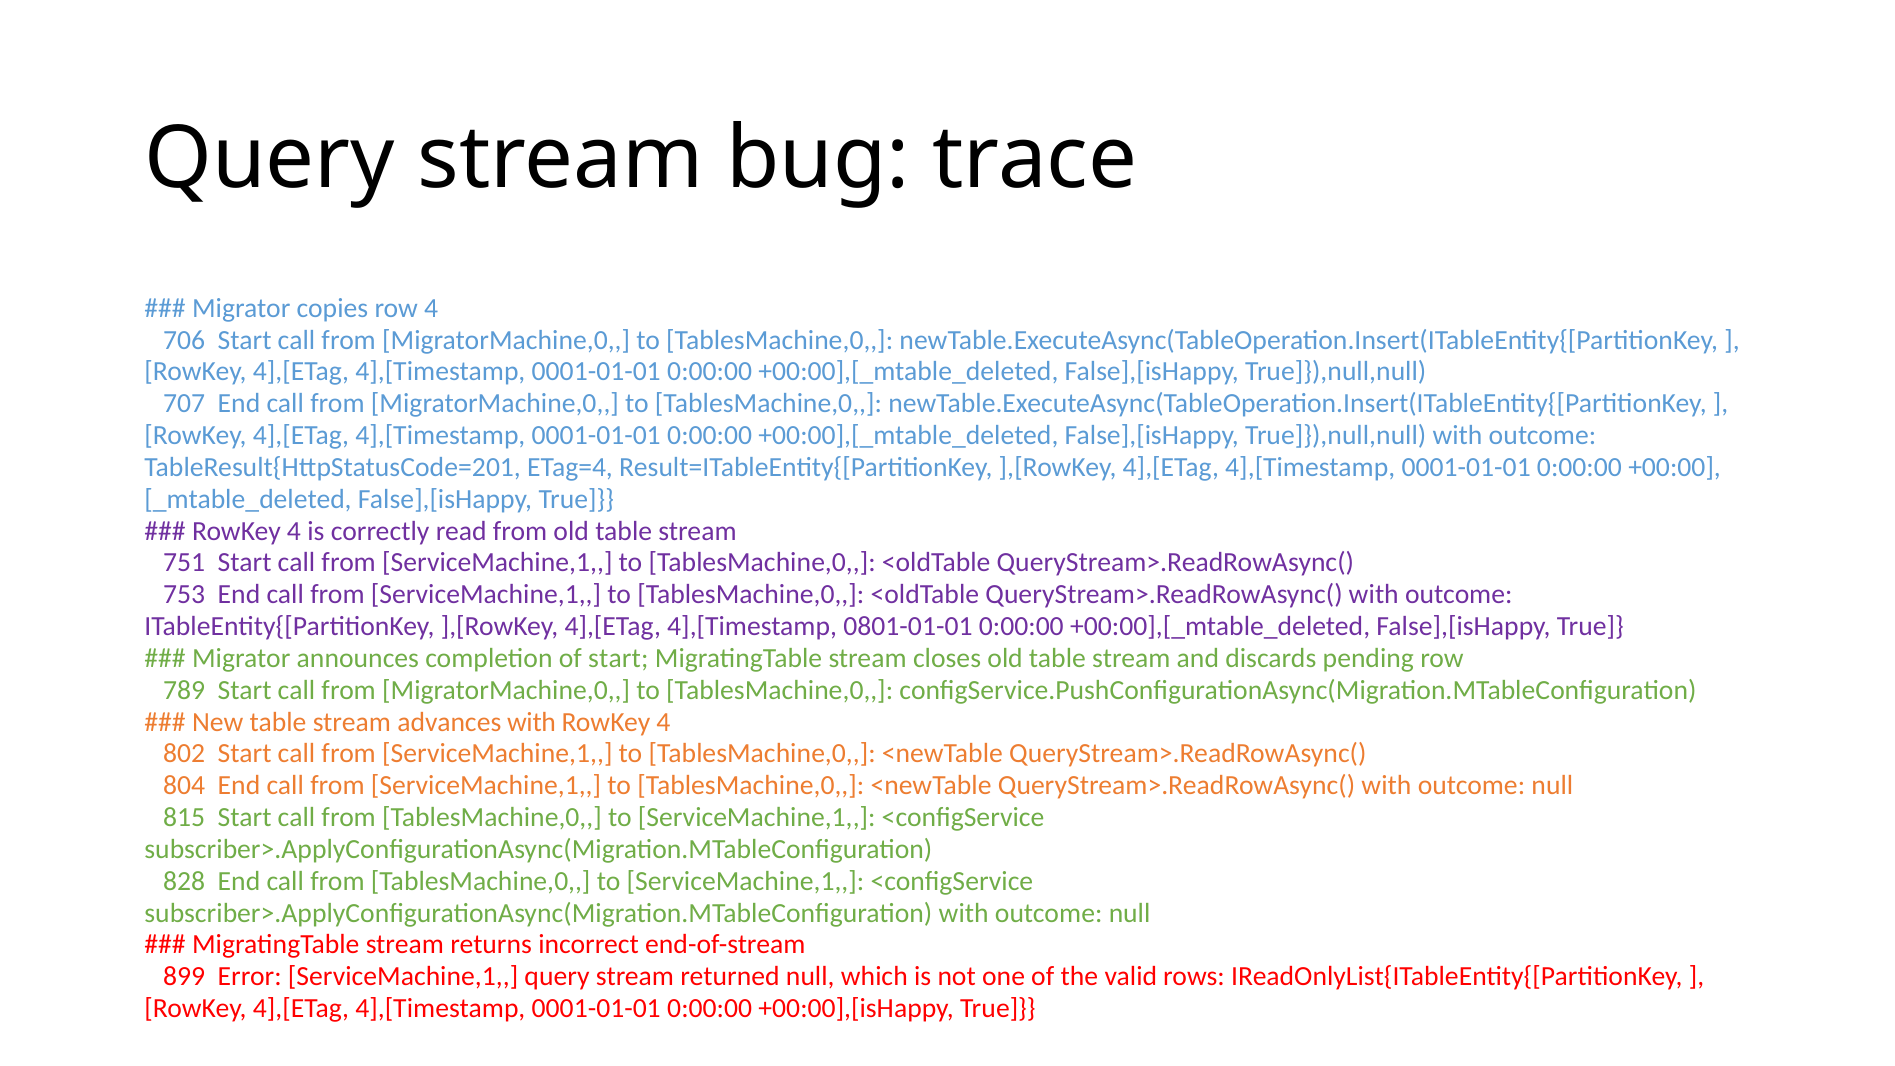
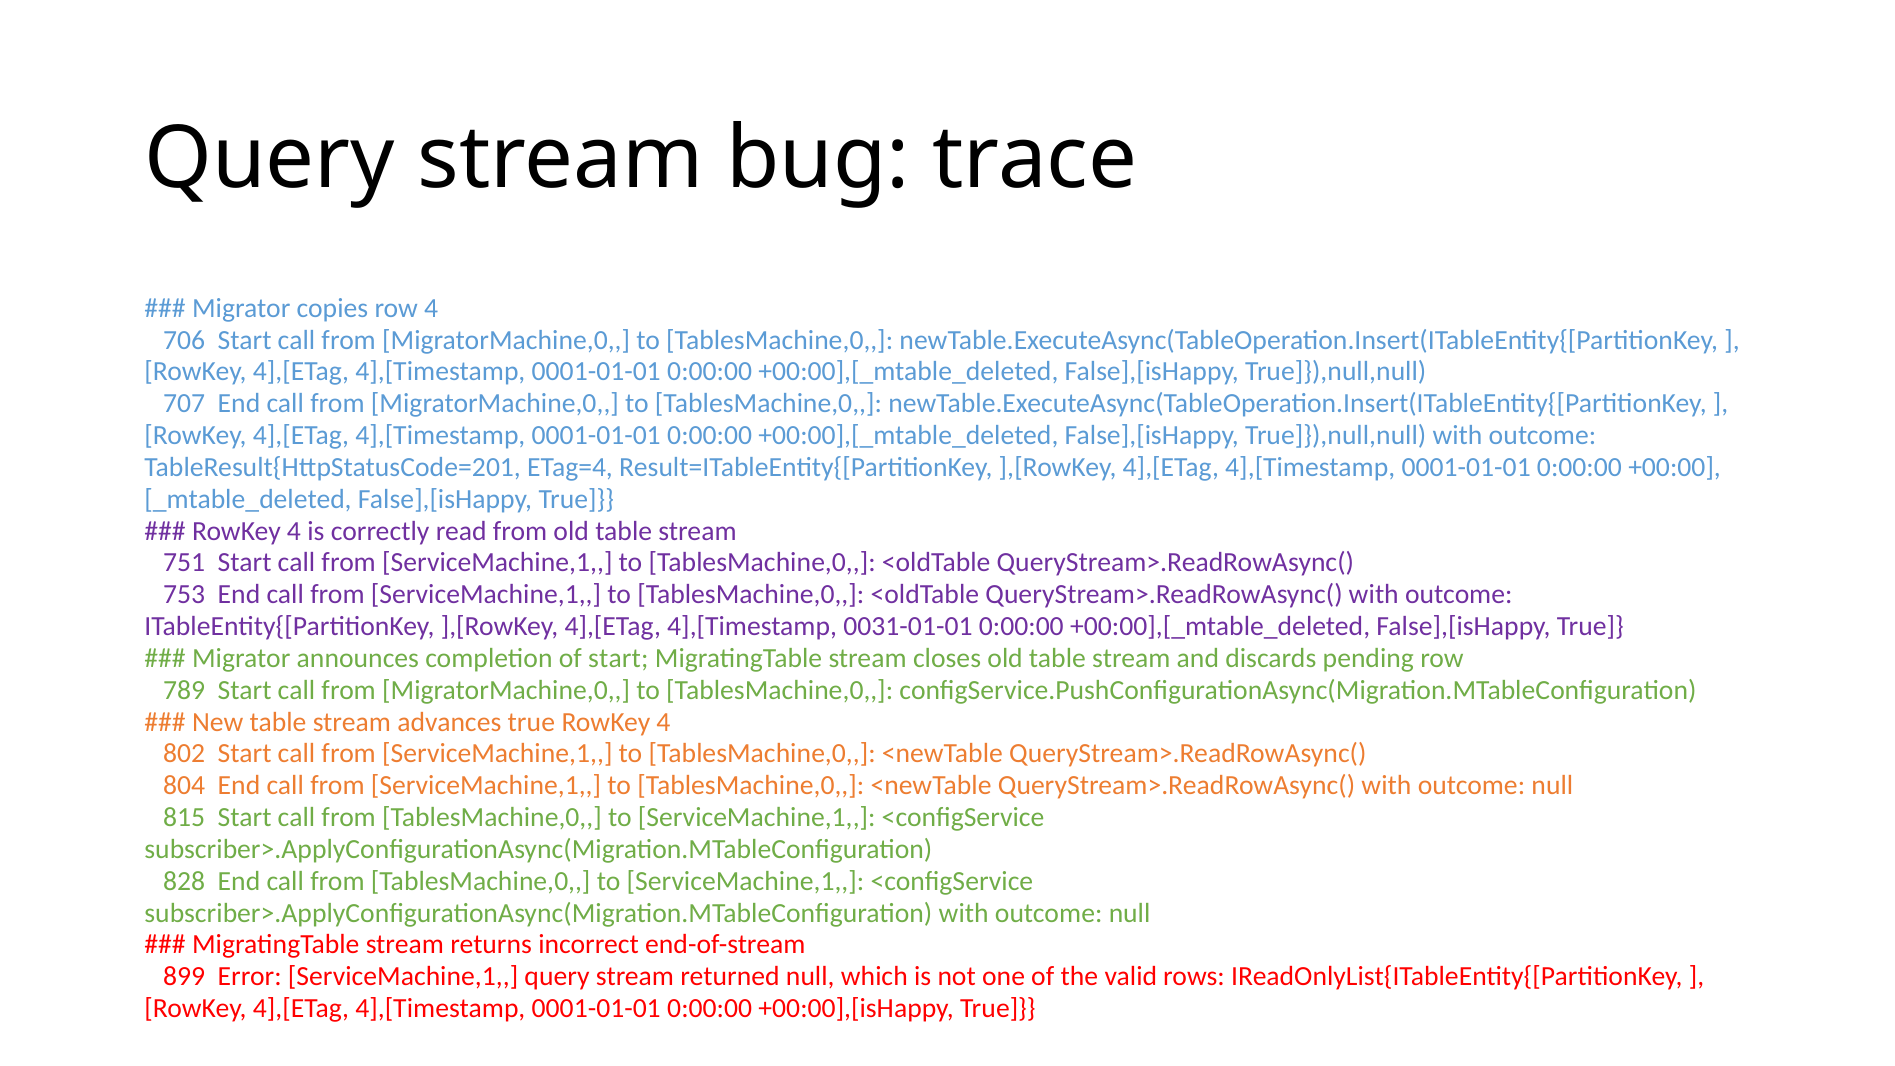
0801-01-01: 0801-01-01 -> 0031-01-01 (908, 626)
advances with: with -> true (531, 722)
